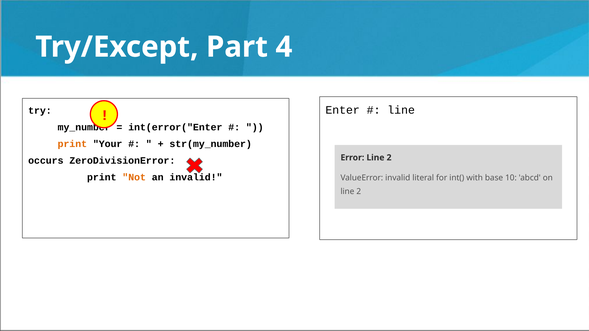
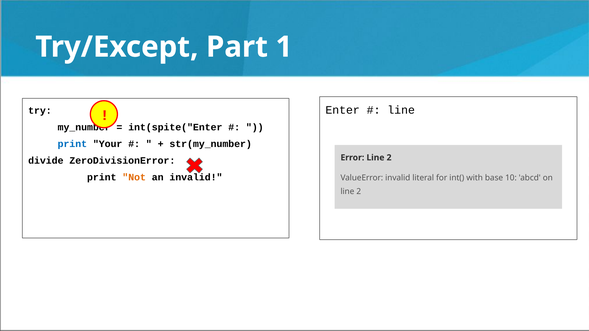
4: 4 -> 1 (284, 47)
int(error("Enter: int(error("Enter -> int(spite("Enter (175, 127)
print colour: orange -> blue (72, 144)
occurs: occurs -> divide (46, 161)
